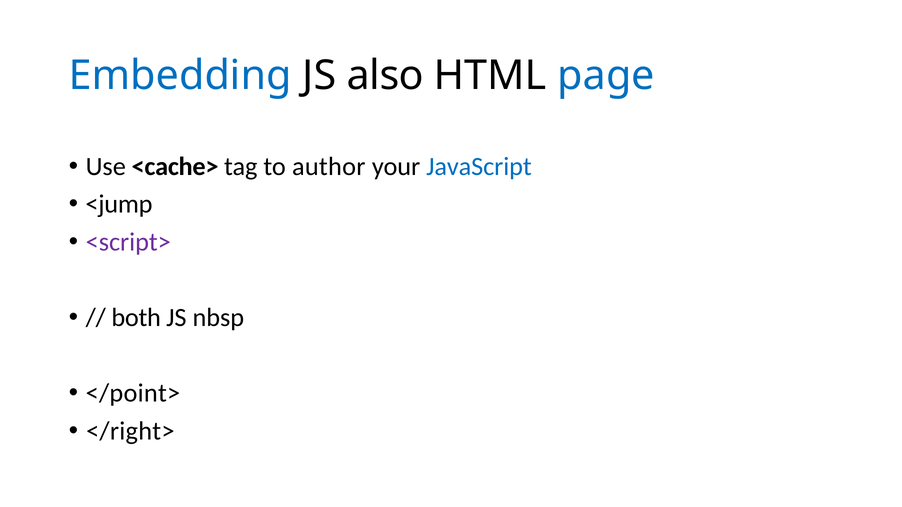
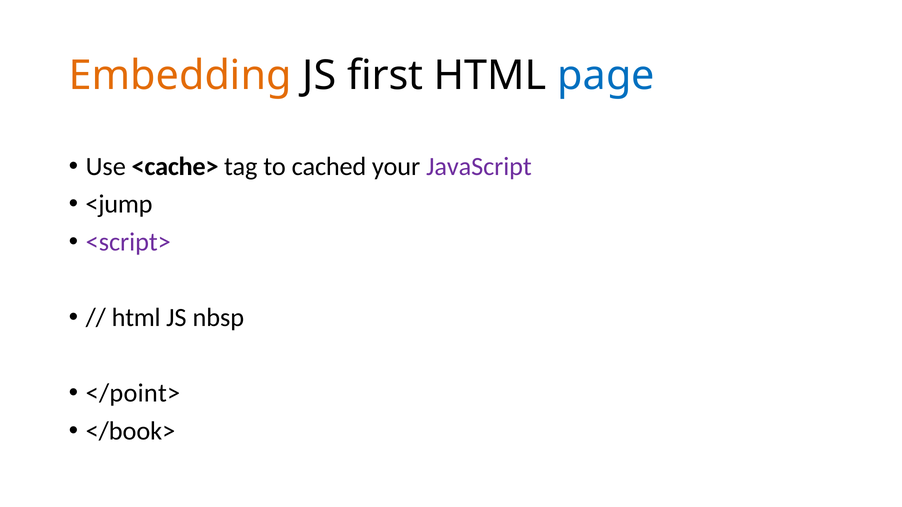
Embedding colour: blue -> orange (180, 76)
also: also -> first (385, 76)
author: author -> cached (329, 167)
JavaScript colour: blue -> purple (479, 167)
both: both -> html (136, 318)
</right>: </right> -> </book> (130, 431)
